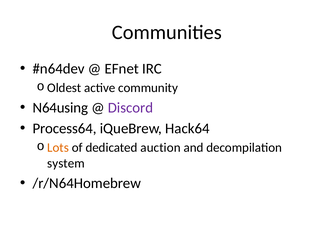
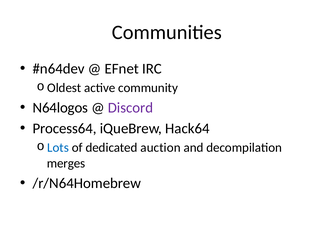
N64using: N64using -> N64logos (60, 107)
Lots colour: orange -> blue (58, 147)
system: system -> merges (66, 163)
